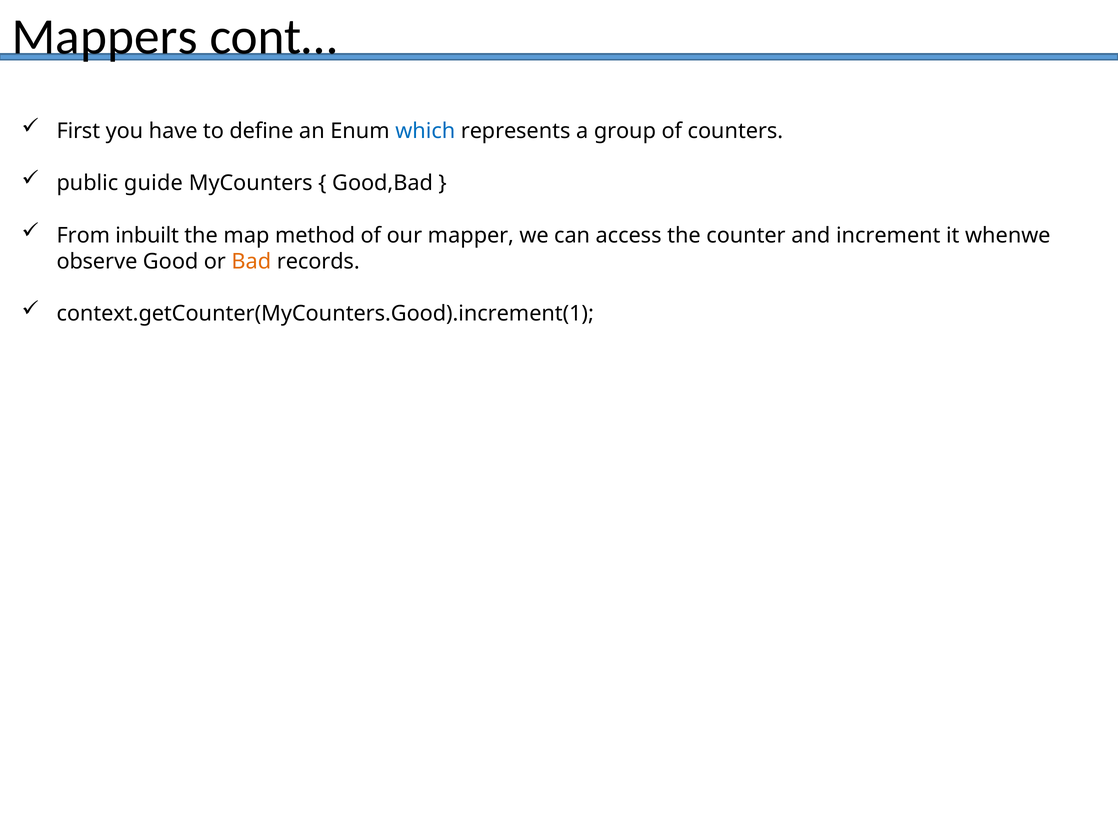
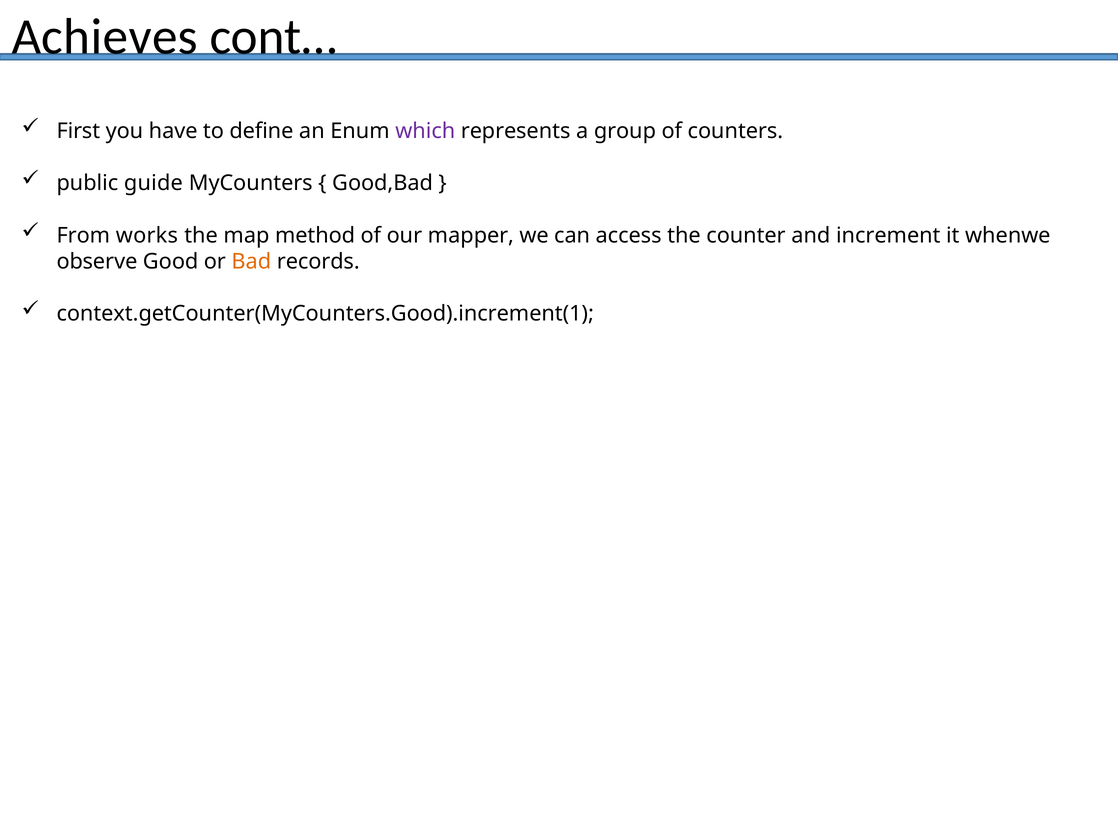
Mappers: Mappers -> Achieves (105, 37)
which colour: blue -> purple (425, 131)
inbuilt: inbuilt -> works (147, 236)
